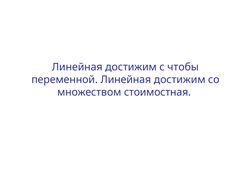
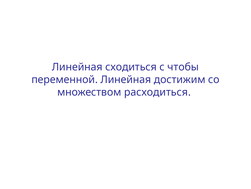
достижим: достижим -> сходиться (131, 67)
стоимостная: стоимостная -> расходиться (157, 92)
